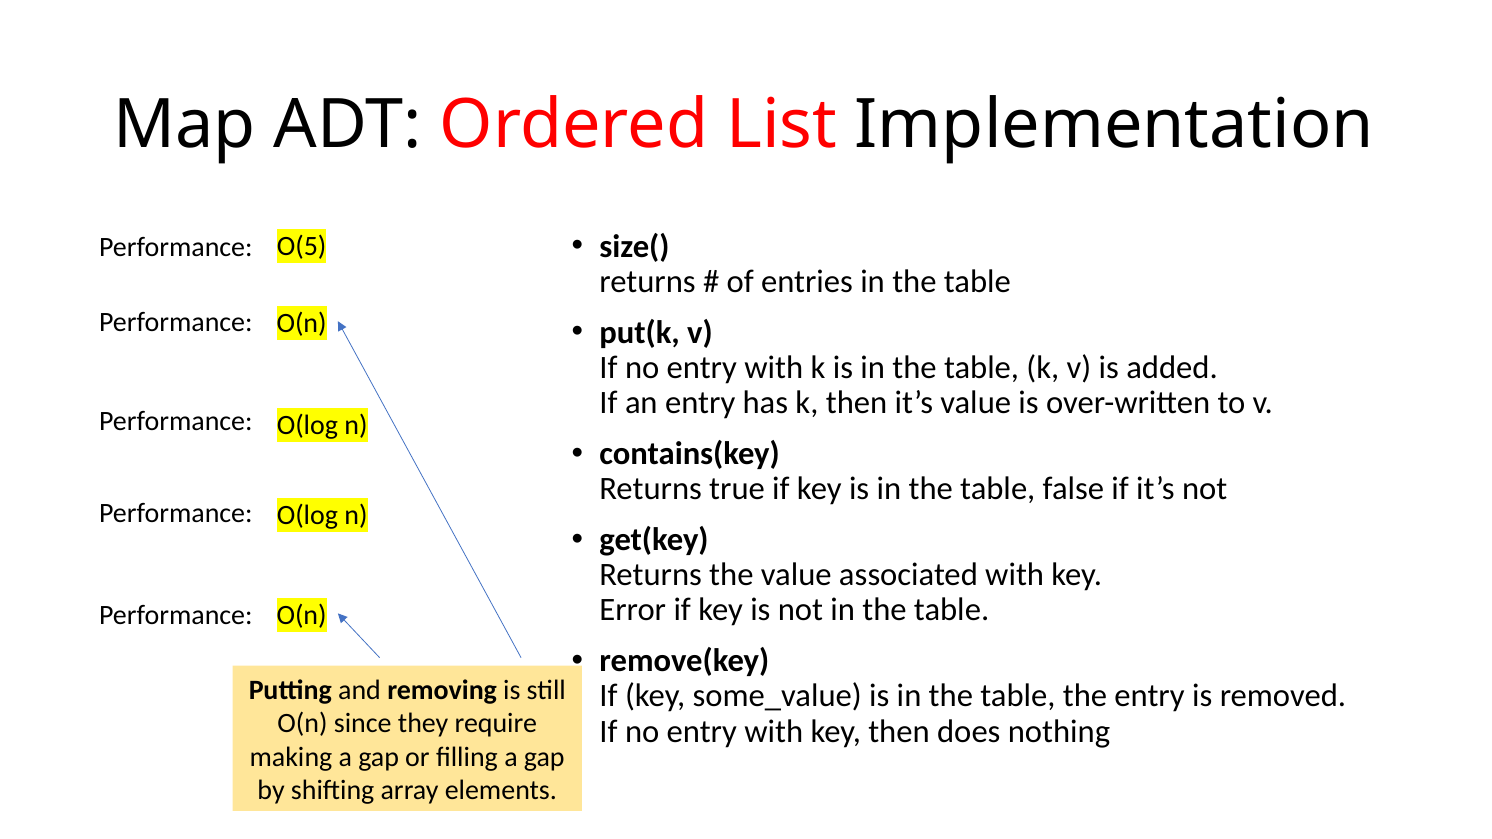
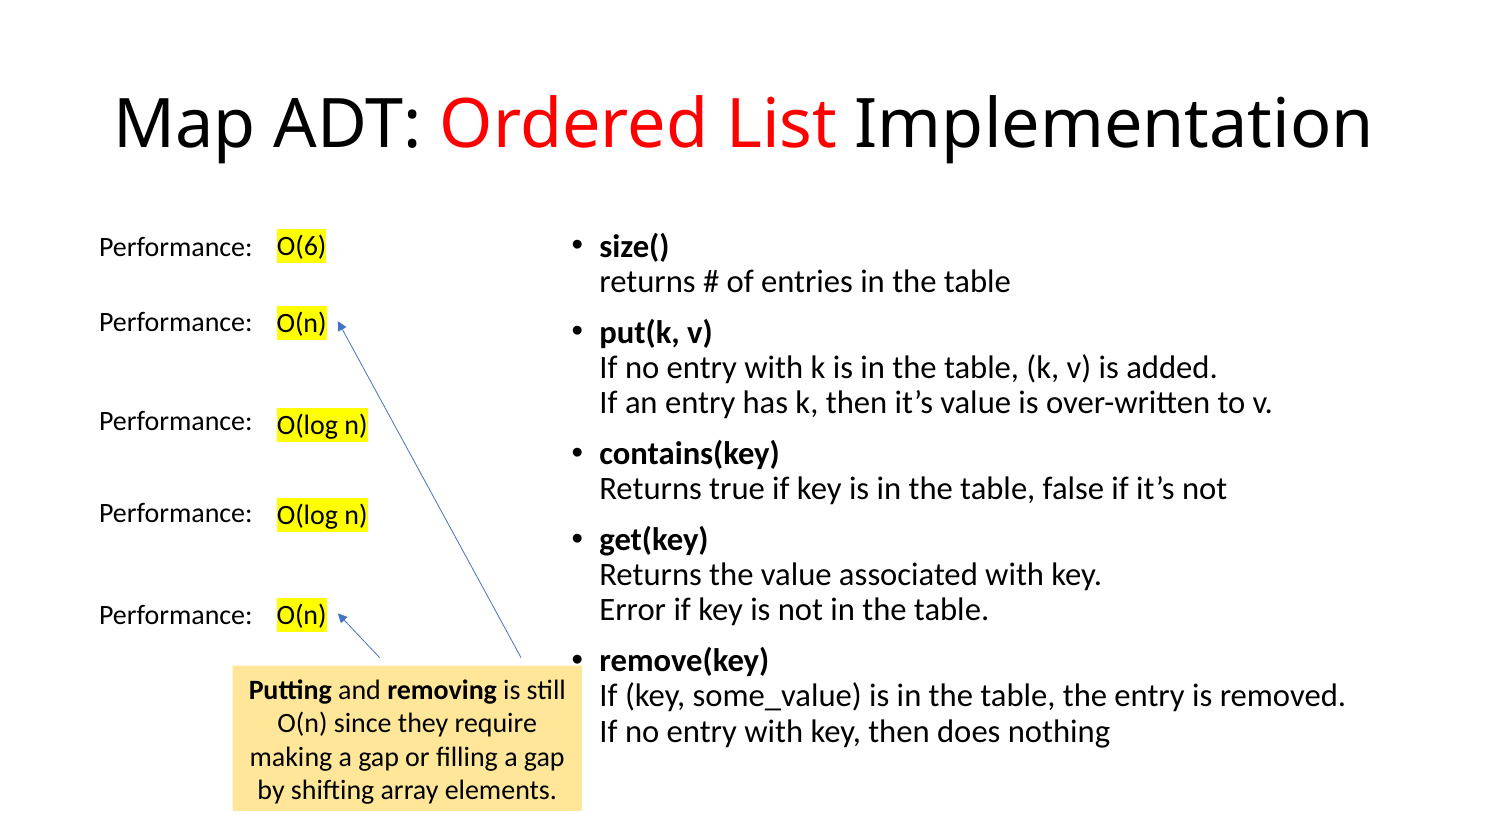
O(5: O(5 -> O(6 (302, 246)
